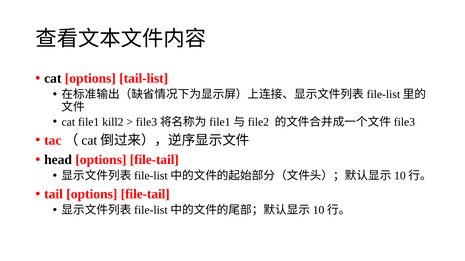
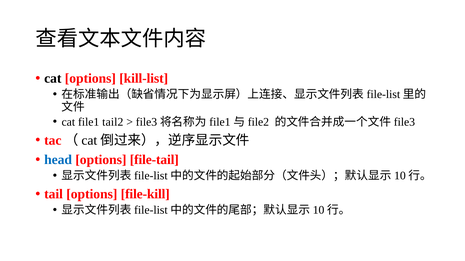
tail-list: tail-list -> kill-list (144, 79)
kill2: kill2 -> tail2 (113, 122)
head colour: black -> blue (58, 160)
tail options file-tail: file-tail -> file-kill (145, 195)
